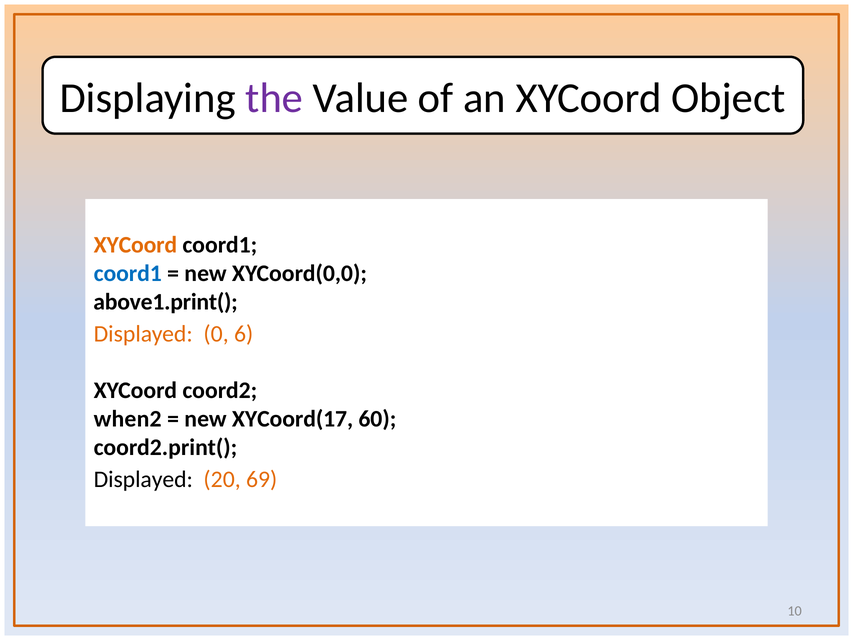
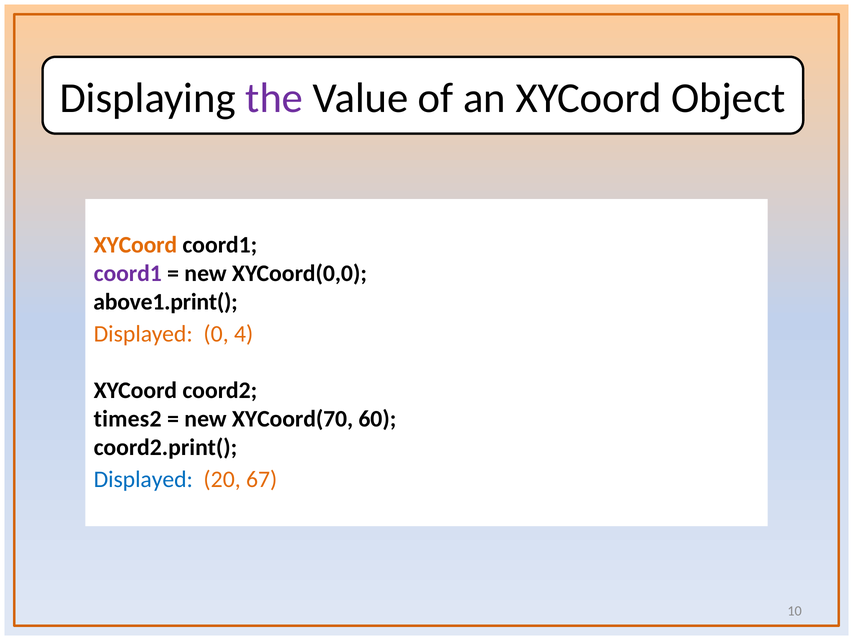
coord1 colour: blue -> purple (128, 273)
6: 6 -> 4 (244, 334)
when2: when2 -> times2 (128, 419)
XYCoord(17: XYCoord(17 -> XYCoord(70 (293, 419)
Displayed colour: black -> blue (143, 479)
69: 69 -> 67 (262, 479)
